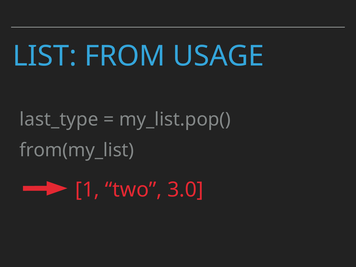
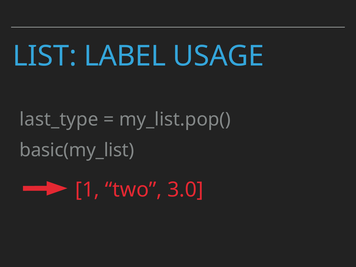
FROM: FROM -> LABEL (125, 56)
from(my_list: from(my_list -> basic(my_list (77, 150)
